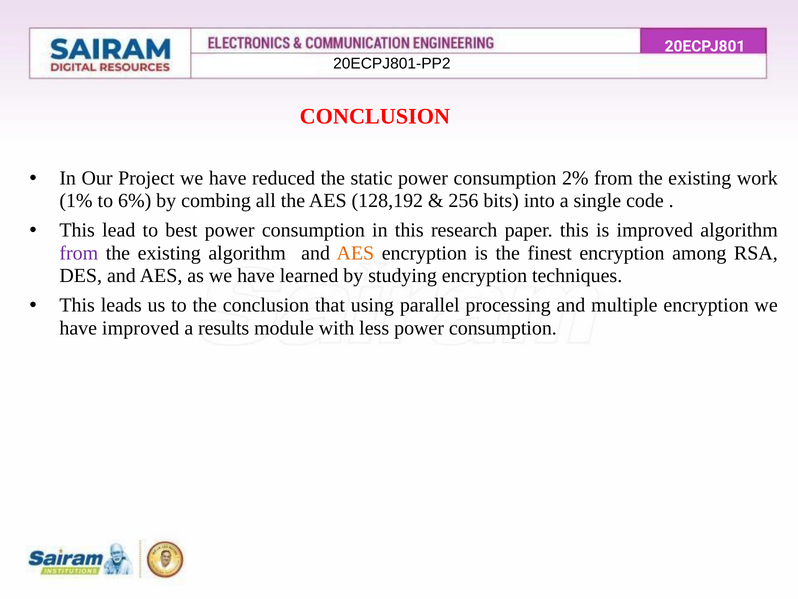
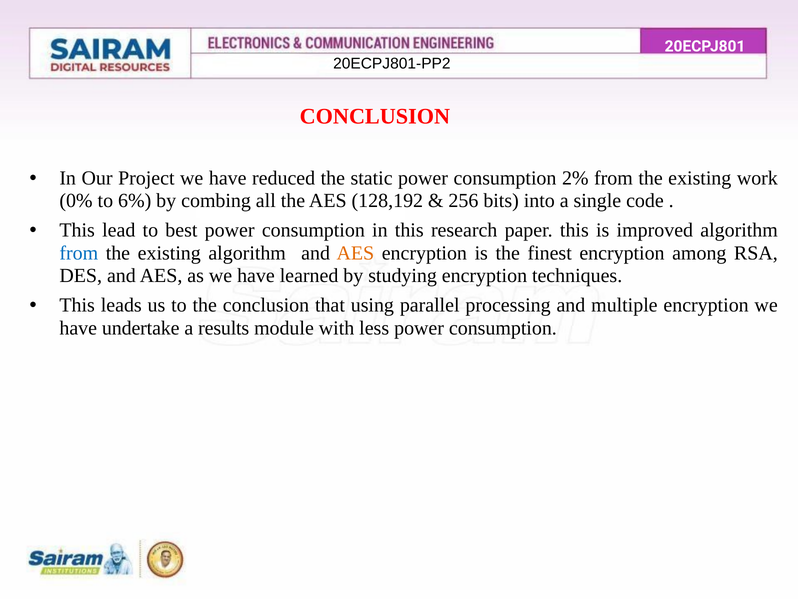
1%: 1% -> 0% (76, 201)
from colour: purple -> blue (79, 253)
have improved: improved -> undertake (141, 328)
